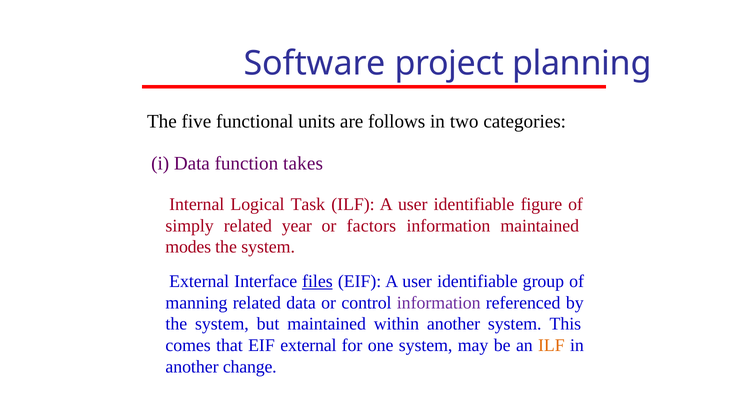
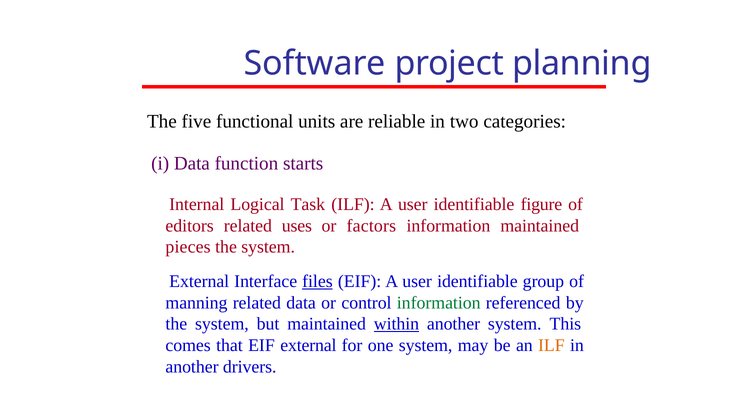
follows: follows -> reliable (397, 121)
takes: takes -> starts (303, 163)
simply: simply -> editors (190, 225)
year: year -> uses (297, 225)
modes: modes -> pieces (188, 247)
information colour: purple -> green (439, 302)
within underline: none -> present (396, 324)
change: change -> drivers (250, 366)
